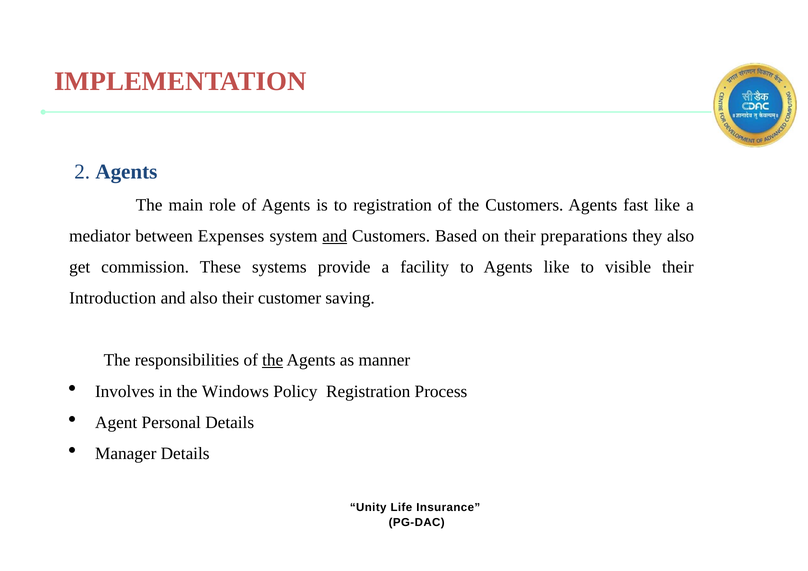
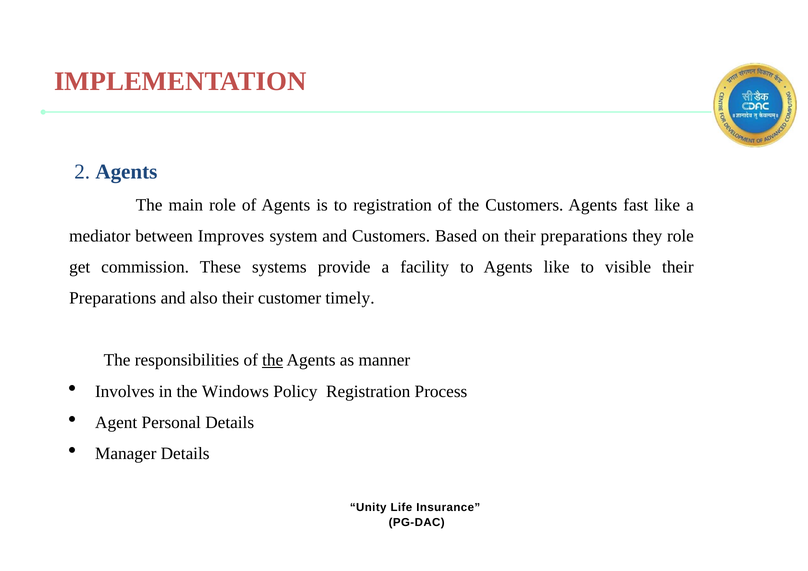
Expenses: Expenses -> Improves (231, 236)
and underline: present -> none (335, 236)
they also: also -> role (680, 236)
Introduction: Introduction -> Preparations (113, 298)
saving: saving -> timely (350, 298)
